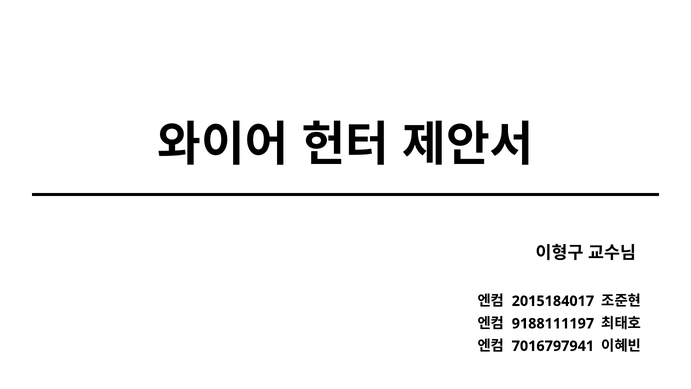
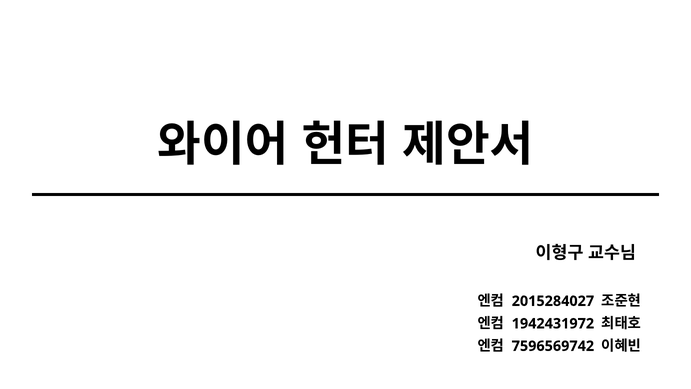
2015184017: 2015184017 -> 2015284027 (553, 301)
9188111197: 9188111197 -> 1942431972 (553, 323)
7016797941: 7016797941 -> 7596569742 (553, 346)
